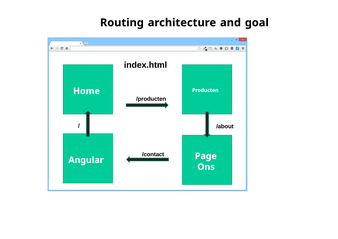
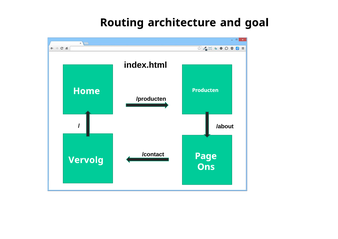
Angular: Angular -> Vervolg (86, 160)
